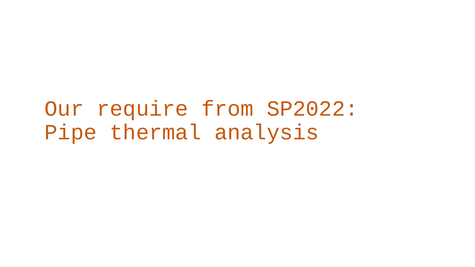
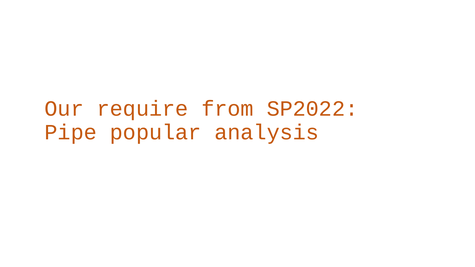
thermal: thermal -> popular (156, 132)
